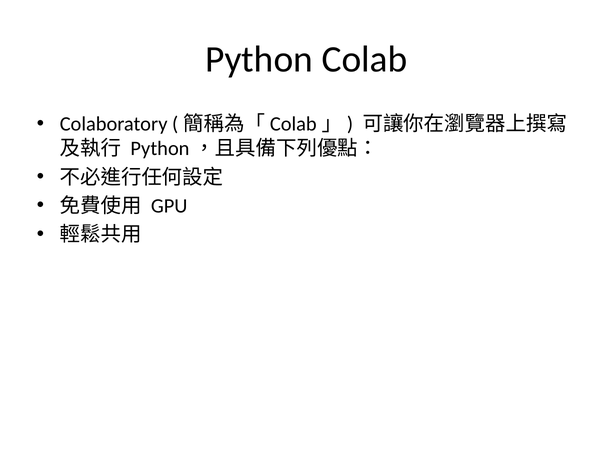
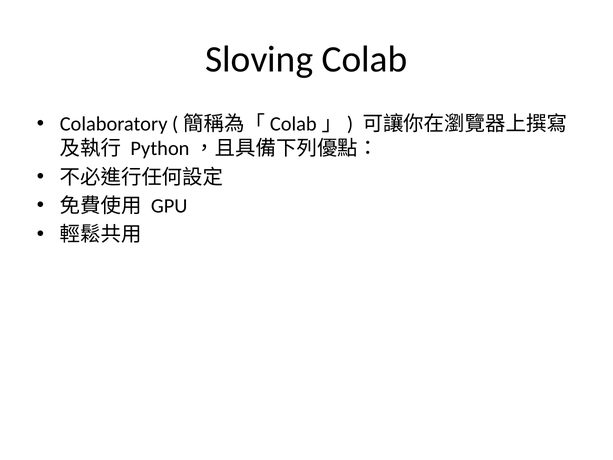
Python: Python -> Sloving (259, 59)
